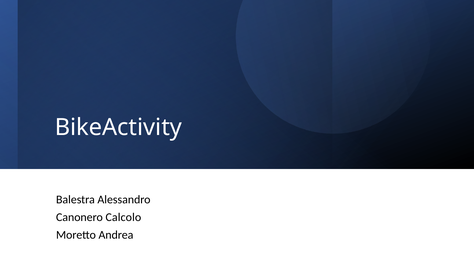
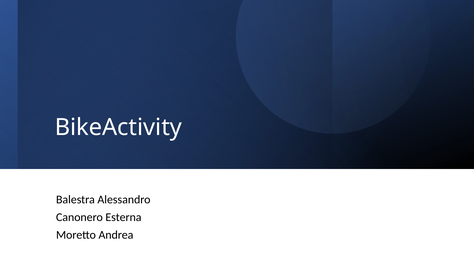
Calcolo: Calcolo -> Esterna (123, 218)
